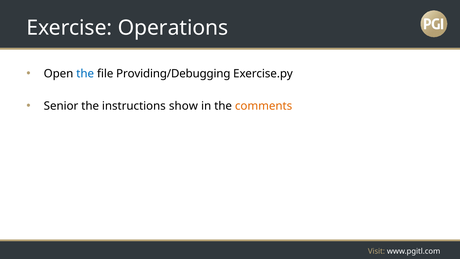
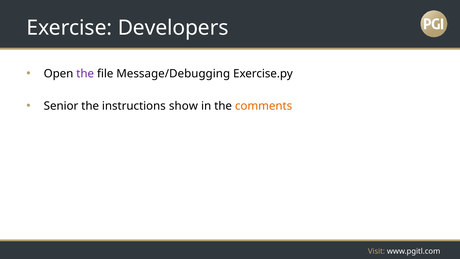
Operations: Operations -> Developers (173, 28)
the colour: blue -> purple (85, 74)
Providing/Debugging: Providing/Debugging -> Message/Debugging (173, 74)
